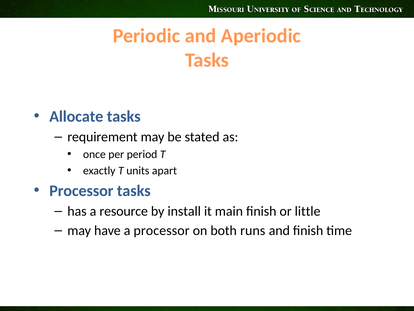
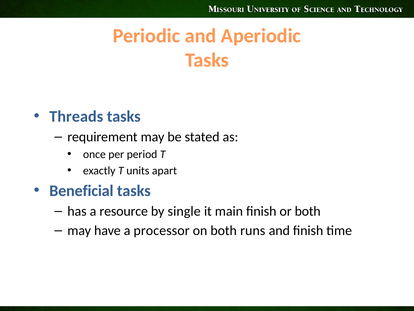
Allocate: Allocate -> Threads (76, 116)
Processor: Processor -> Beneficial (81, 190)
install: install -> single (184, 211)
or little: little -> both (308, 211)
